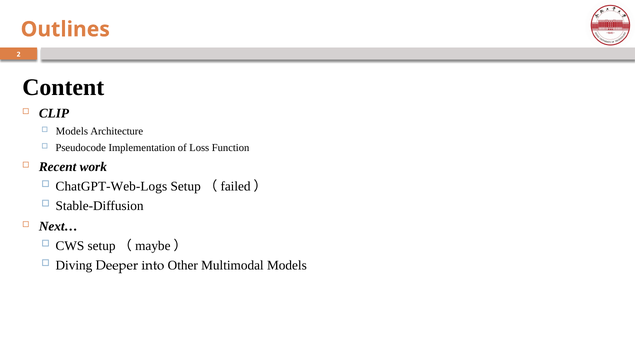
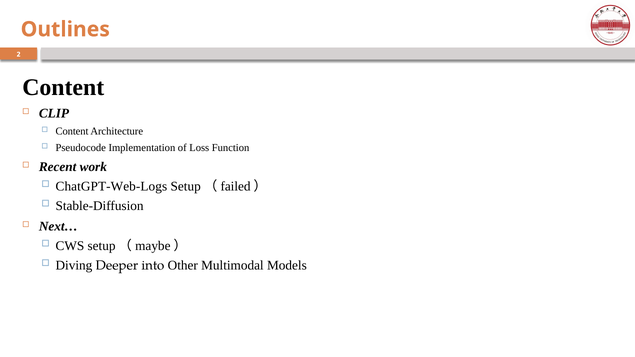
Models: Models -> Content (72, 131)
